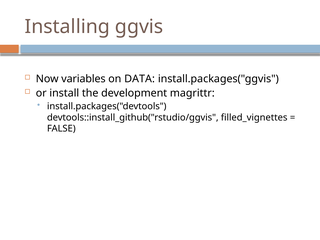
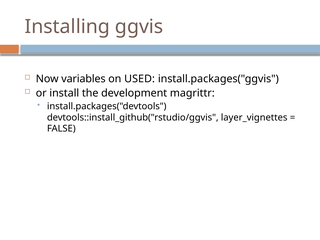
DATA: DATA -> USED (140, 79)
filled_vignettes: filled_vignettes -> layer_vignettes (254, 117)
